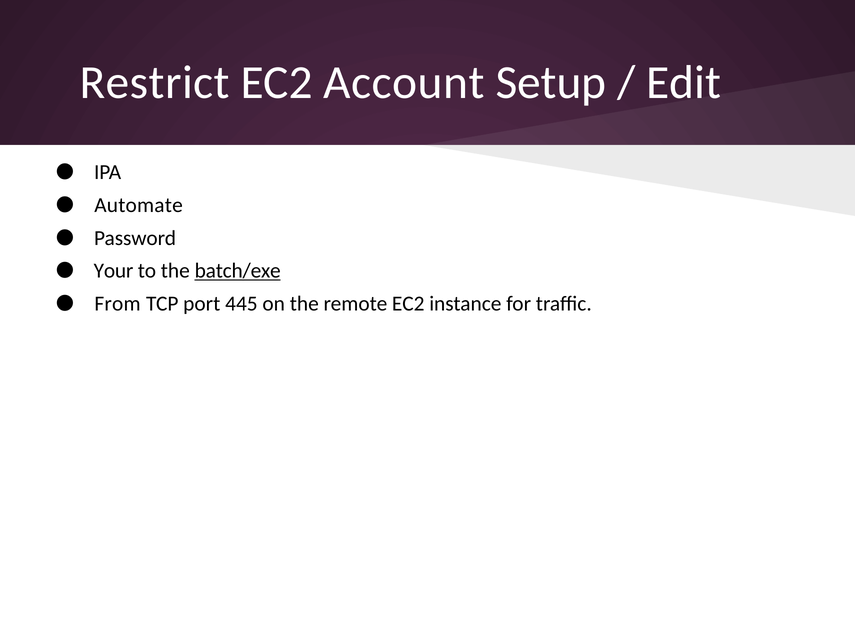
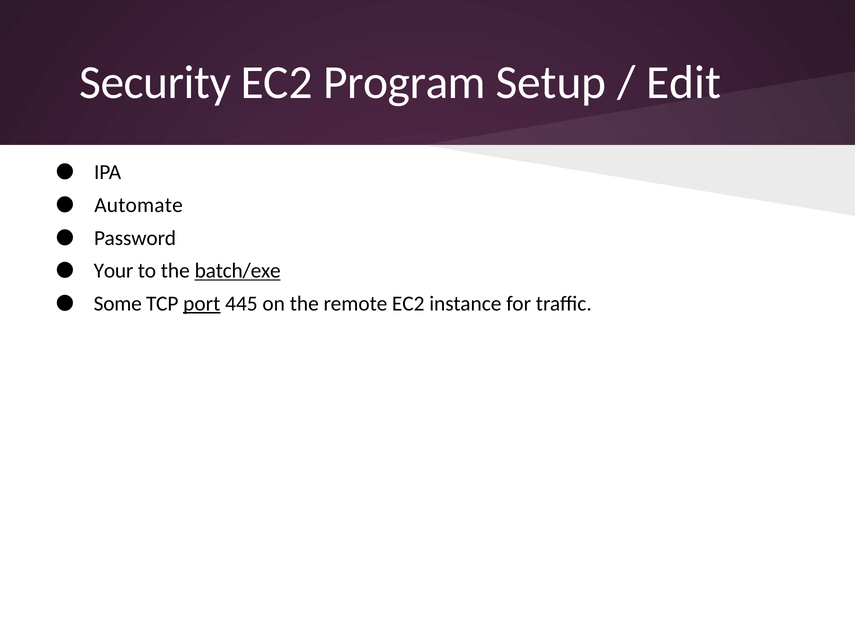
Restrict: Restrict -> Security (155, 82)
Account: Account -> Program (404, 82)
From: From -> Some (118, 304)
port underline: none -> present (202, 304)
